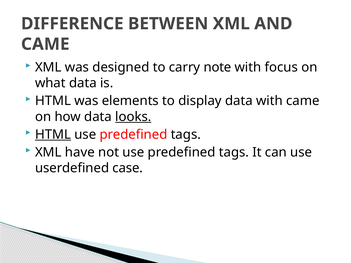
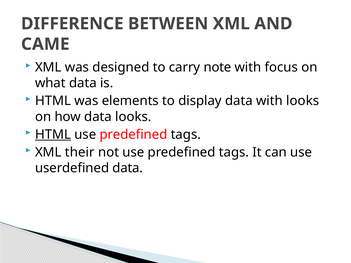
with came: came -> looks (303, 101)
looks underline: present -> none (133, 117)
have: have -> their (80, 152)
userdefined case: case -> data (128, 168)
